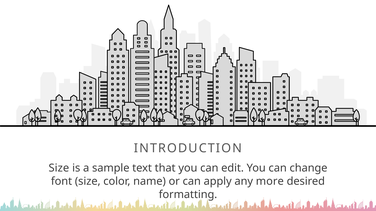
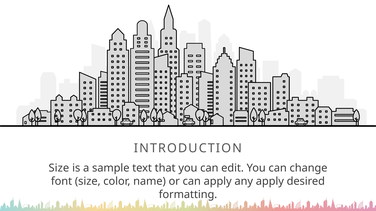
any more: more -> apply (270, 182)
